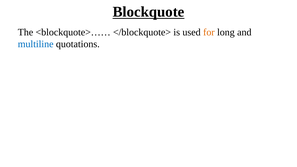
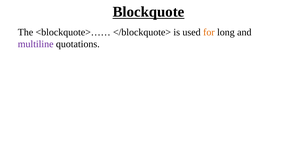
multiline colour: blue -> purple (36, 44)
